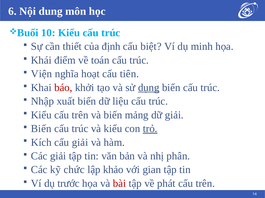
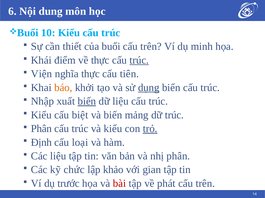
định: định -> buổi (111, 47)
biệt: biệt -> trên (151, 47)
về toán: toán -> thực (100, 60)
trúc underline: none -> present (139, 60)
nghĩa hoạt: hoạt -> thực (91, 74)
báo colour: red -> orange (63, 88)
biến underline: none -> present (87, 102)
Kiểu cấu trên: trên -> biệt (80, 115)
dữ giải: giải -> trúc (174, 115)
Biến: Biến -> Phân (41, 129)
Kích: Kích -> Định (41, 143)
cấu giải: giải -> loại (80, 143)
Các giải: giải -> liệu (58, 157)
